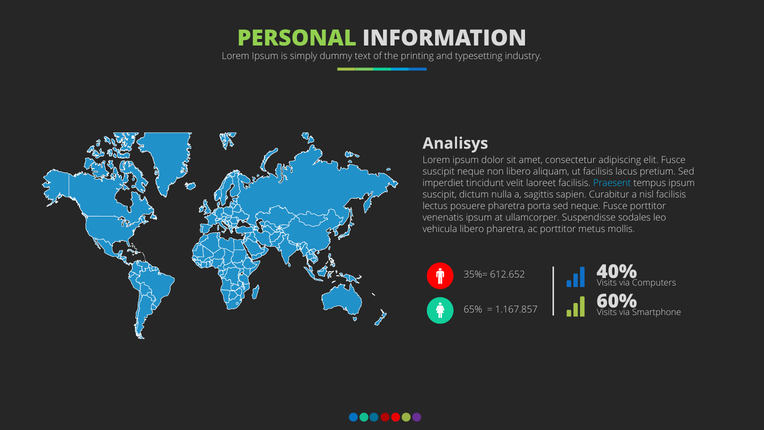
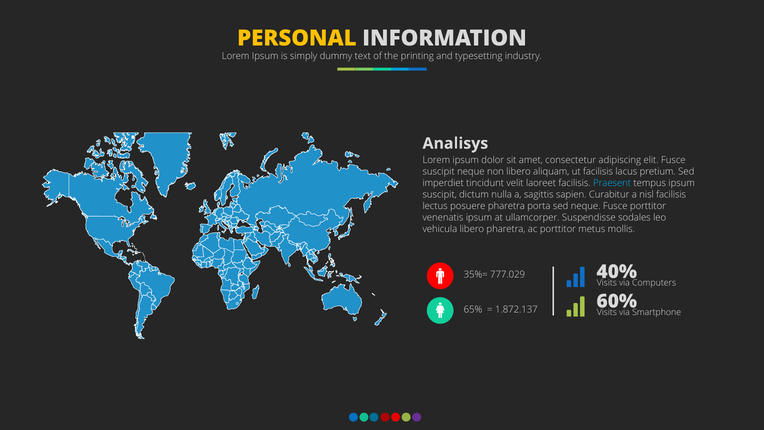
PERSONAL colour: light green -> yellow (297, 38)
612.652: 612.652 -> 777.029 (508, 275)
1.167.857: 1.167.857 -> 1.872.137 (516, 309)
